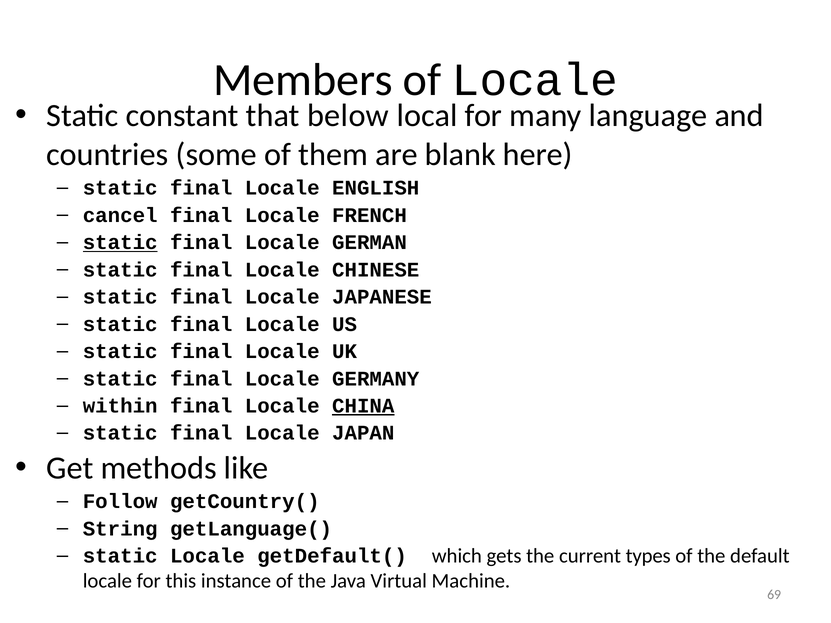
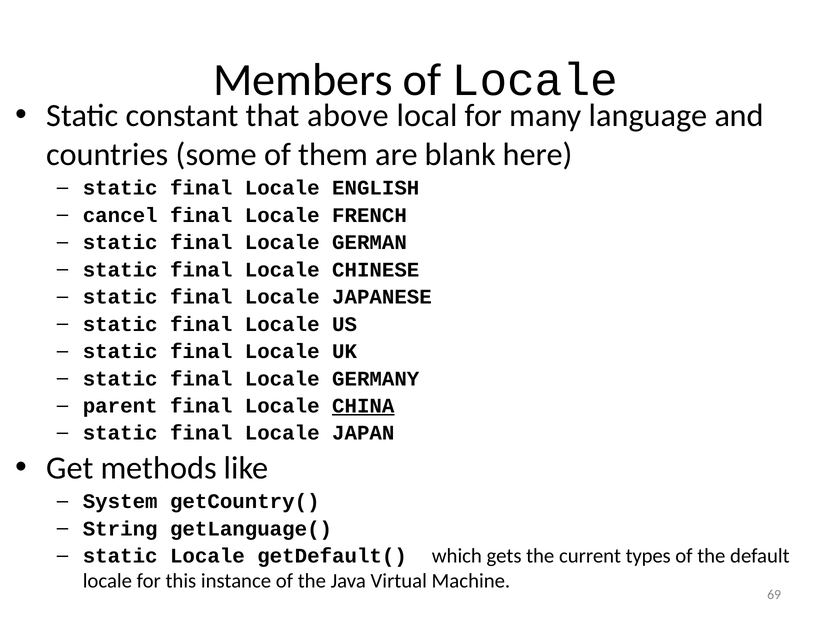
below: below -> above (348, 116)
static underline: present -> none (120, 243)
within: within -> parent (120, 406)
Follow: Follow -> System (120, 502)
